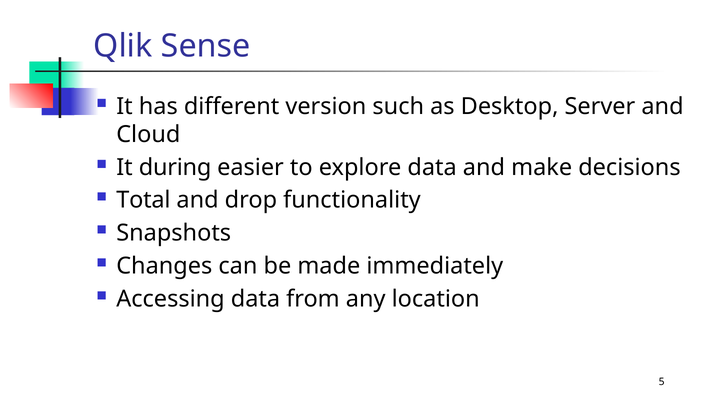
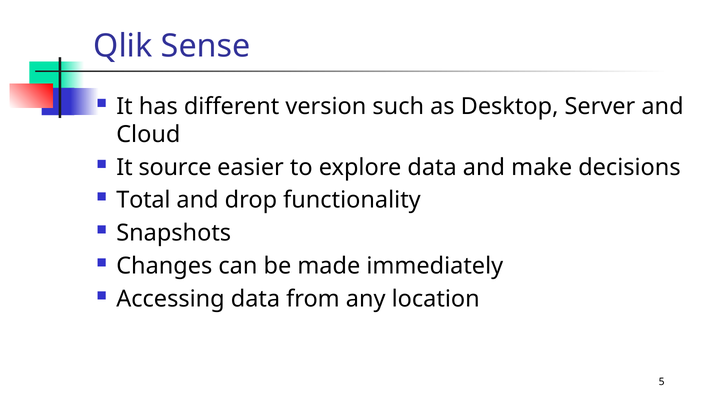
during: during -> source (175, 168)
